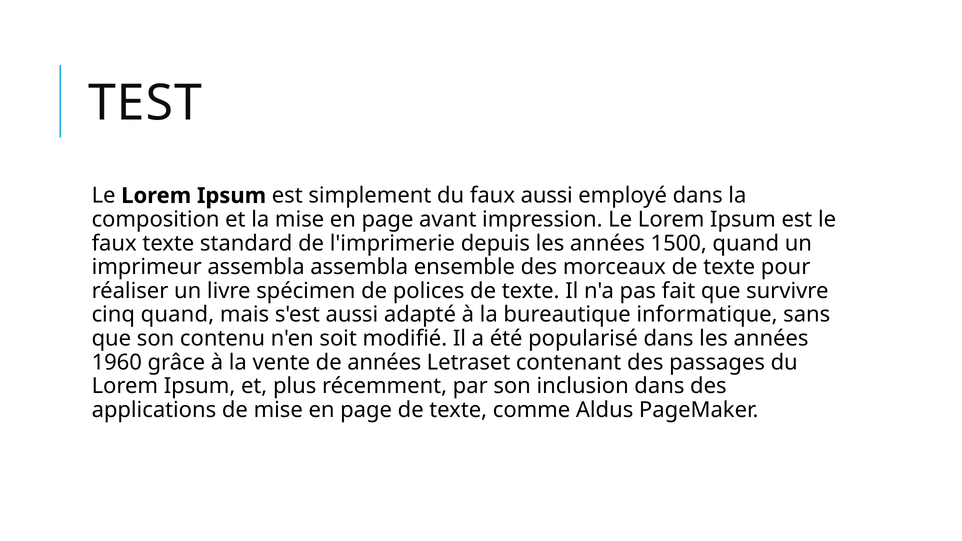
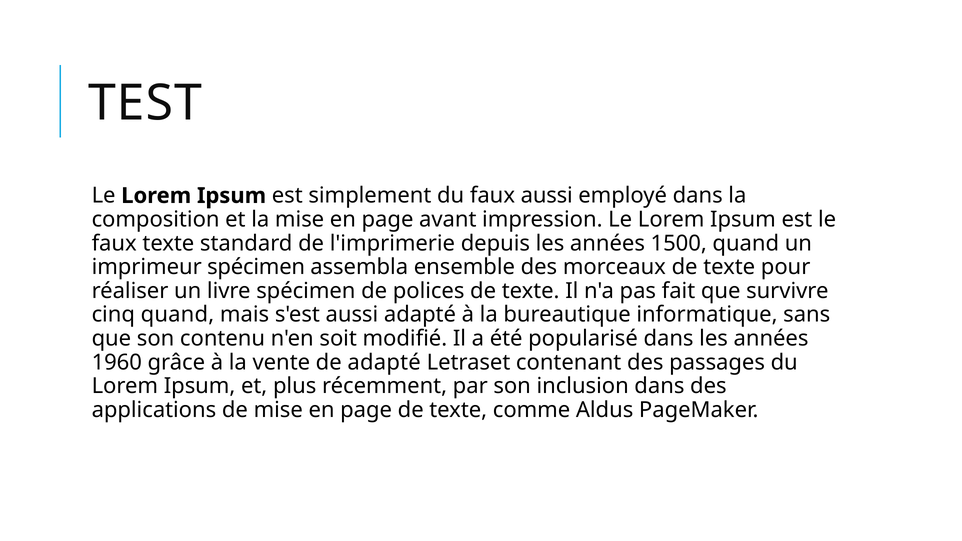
imprimeur assembla: assembla -> spécimen (256, 267)
de années: années -> adapté (384, 362)
